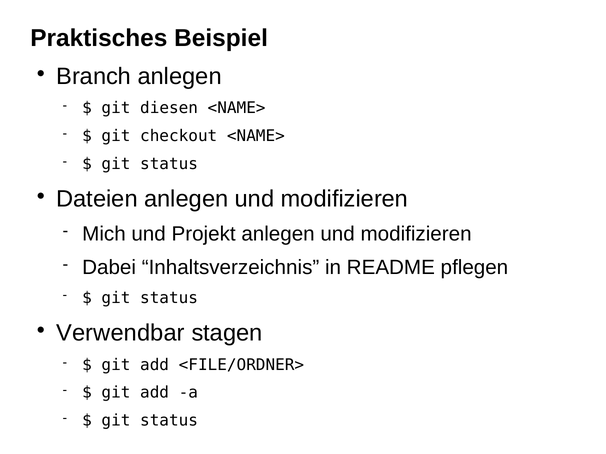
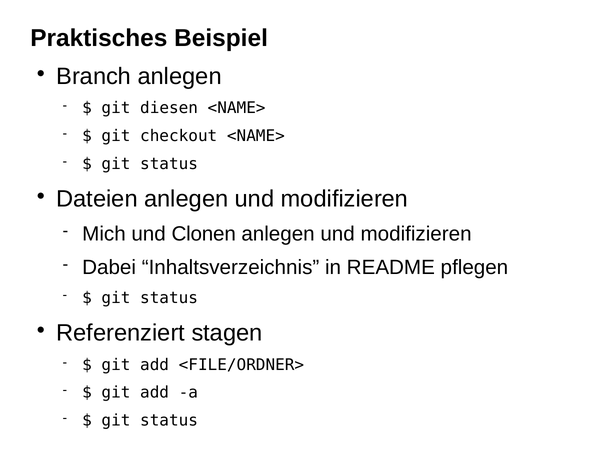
Projekt: Projekt -> Clonen (204, 234)
Verwendbar: Verwendbar -> Referenziert (121, 333)
